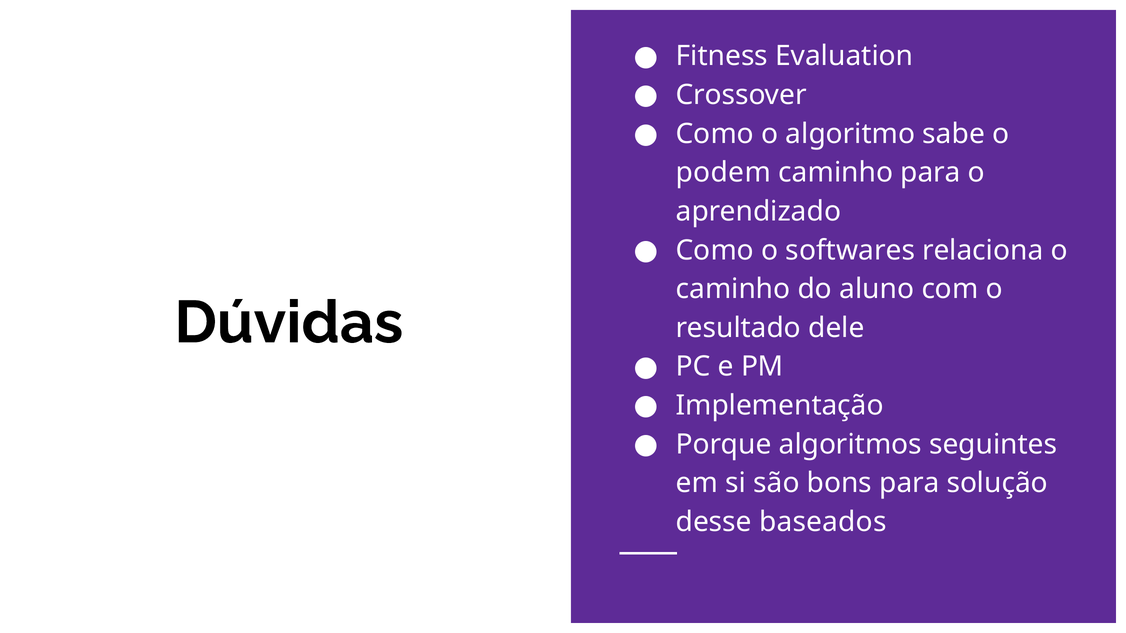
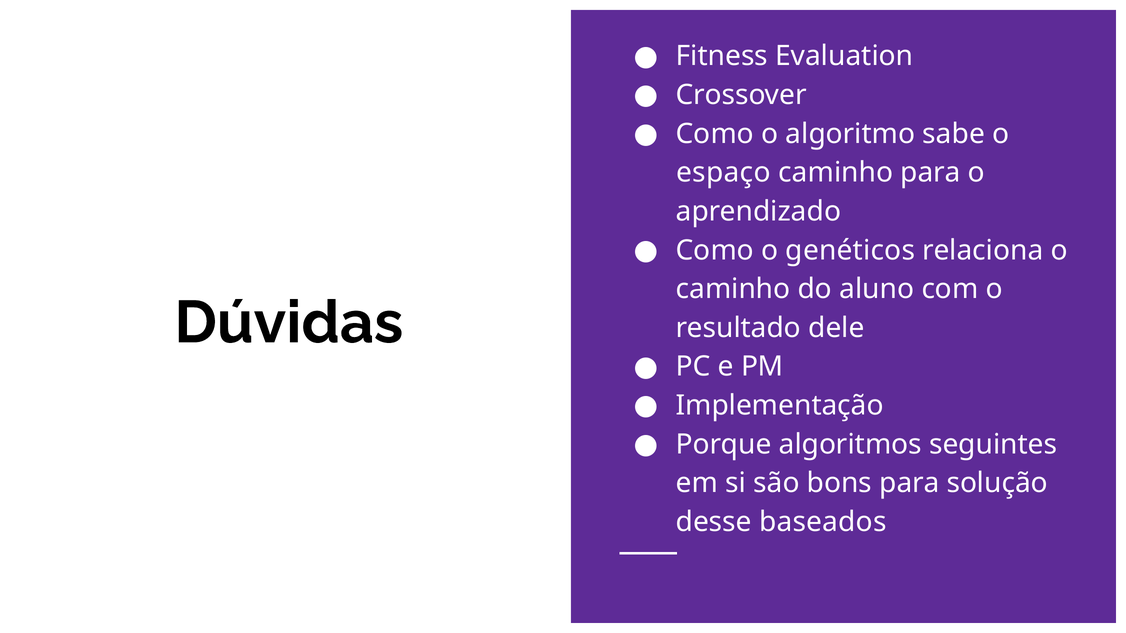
podem: podem -> espaço (723, 173)
softwares: softwares -> genéticos (850, 250)
